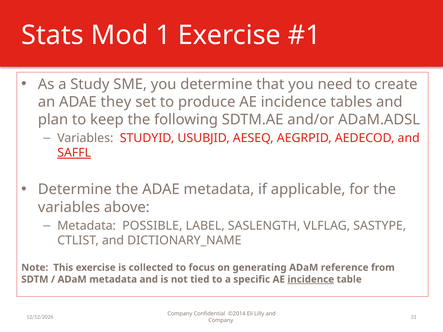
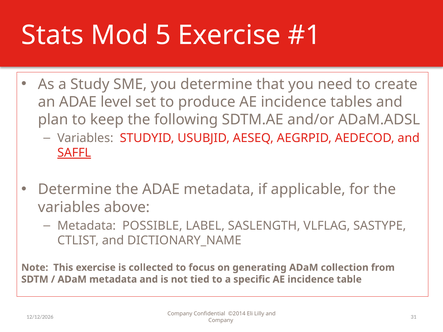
1: 1 -> 5 (163, 35)
they: they -> level (116, 102)
reference: reference -> collection (345, 268)
incidence underline: present -> none (311, 280)
